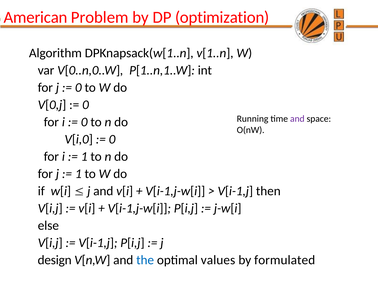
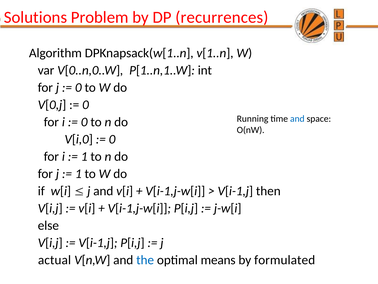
American: American -> Solutions (35, 17)
optimization: optimization -> recurrences (222, 17)
and colour: purple -> blue (297, 118)
design: design -> actual (54, 260)
values: values -> means (218, 260)
